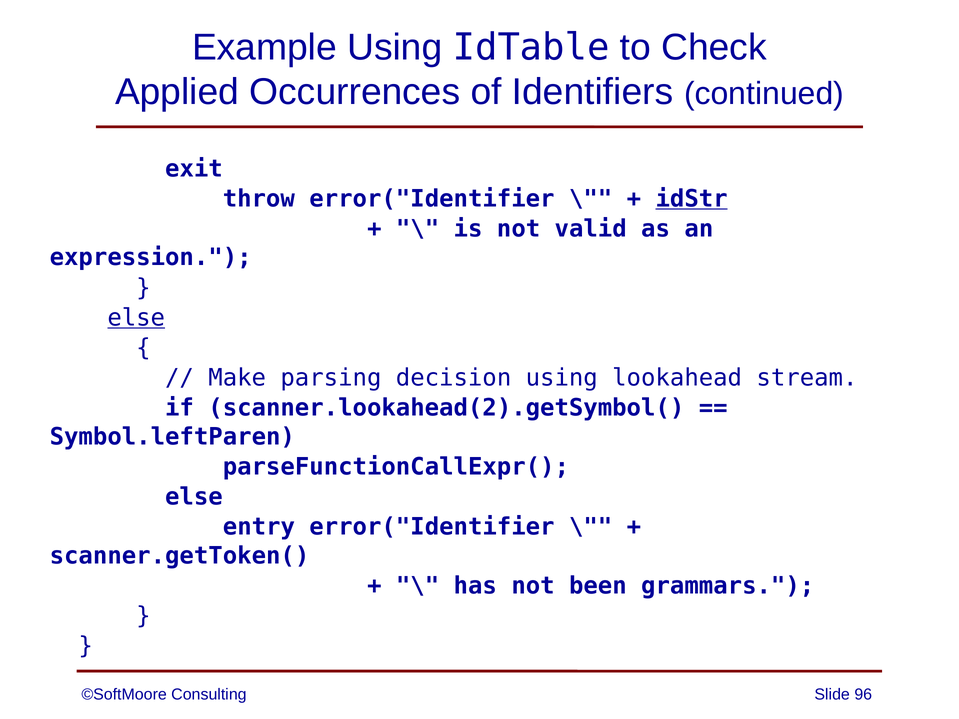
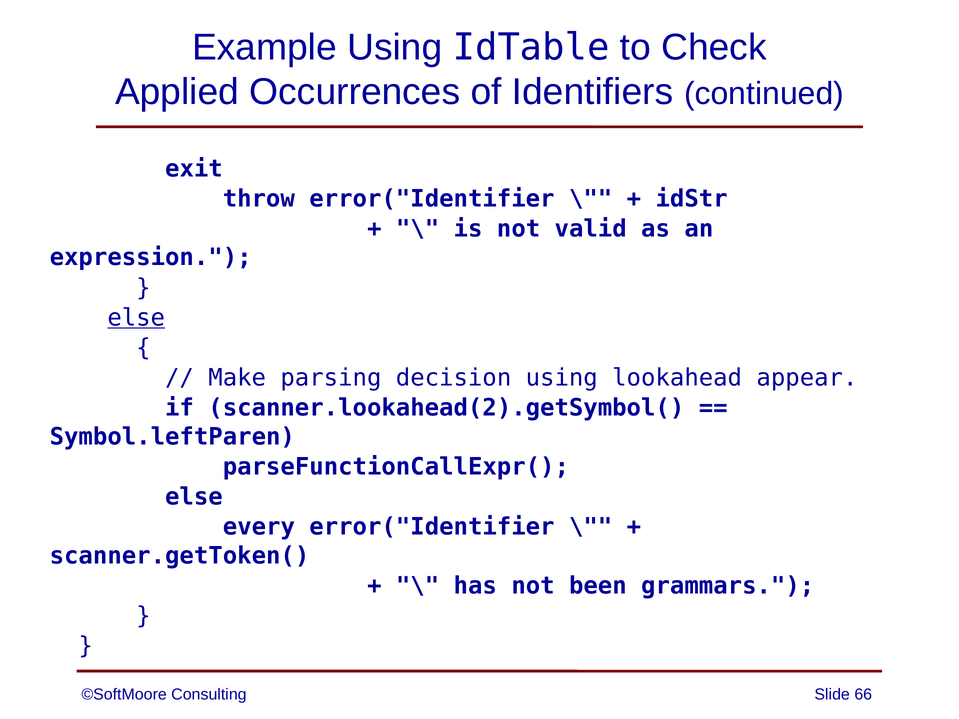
idStr underline: present -> none (692, 199)
stream: stream -> appear (807, 378)
entry: entry -> every (259, 527)
96: 96 -> 66 (863, 695)
